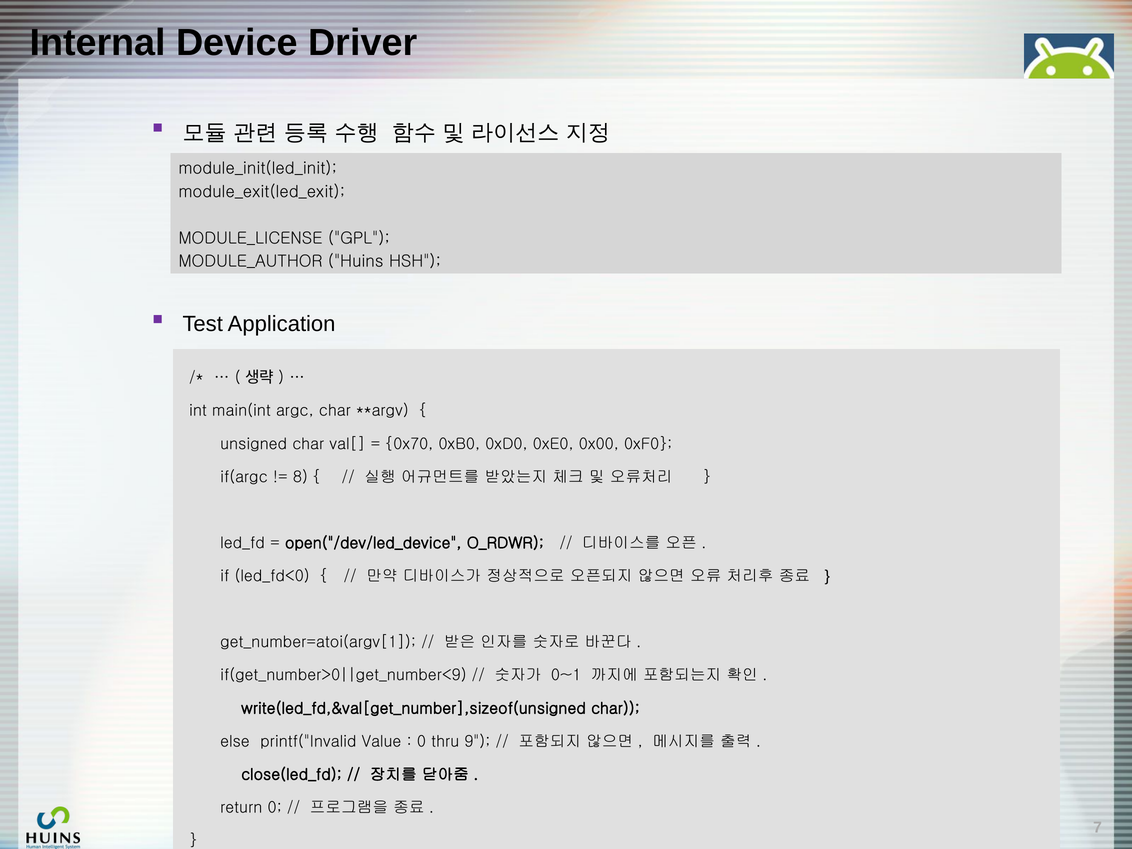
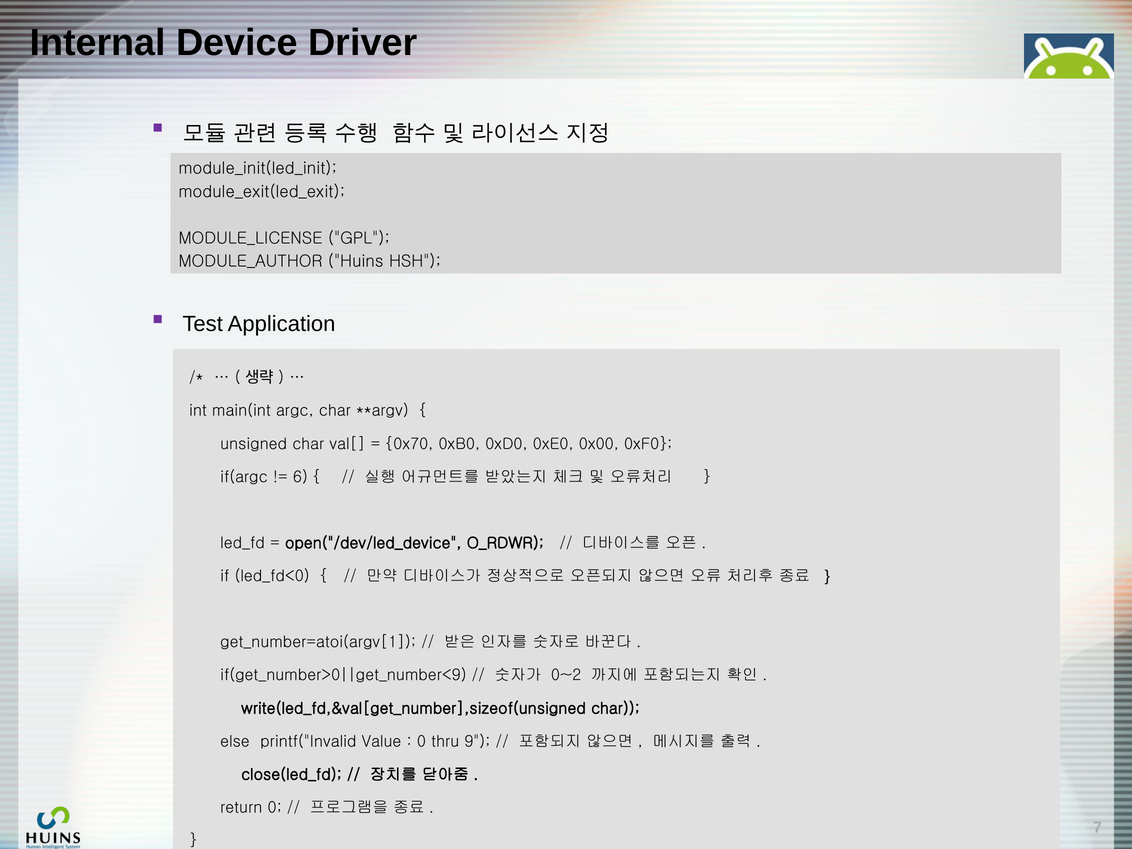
8: 8 -> 6 (300, 477)
0~1: 0~1 -> 0~2 (566, 675)
